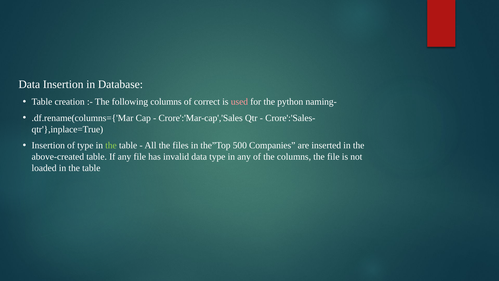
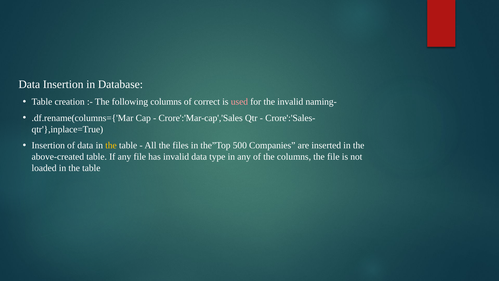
the python: python -> invalid (290, 102)
of type: type -> data (85, 145)
the colour: light green -> yellow (111, 145)
